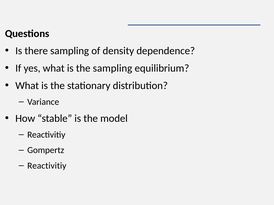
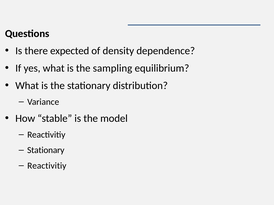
there sampling: sampling -> expected (70, 51)
Gompertz: Gompertz -> Stationary (46, 151)
